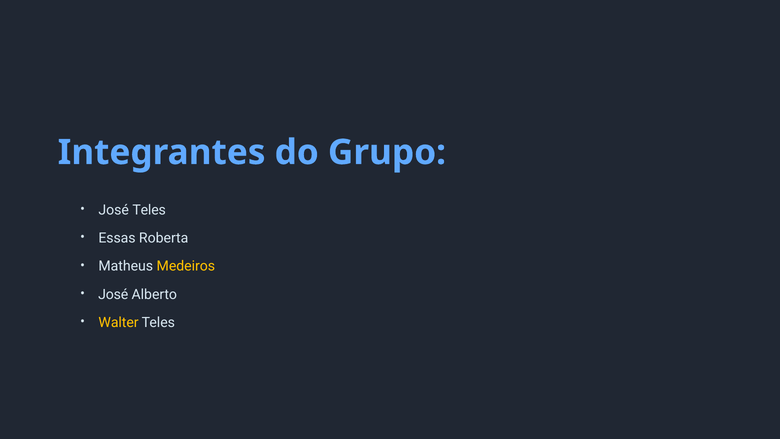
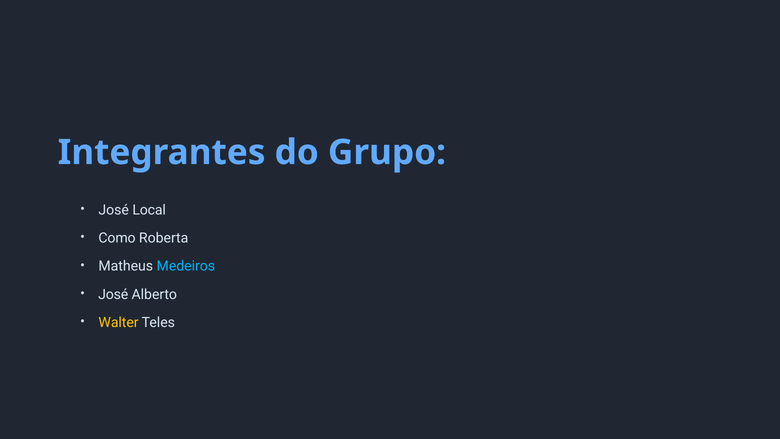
José Teles: Teles -> Local (149, 210)
Essas: Essas -> Como (117, 238)
Medeiros colour: yellow -> light blue (186, 266)
